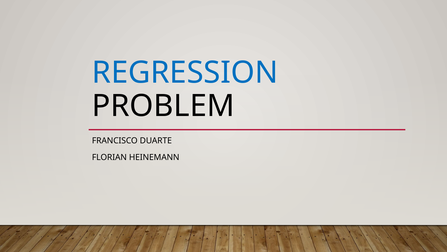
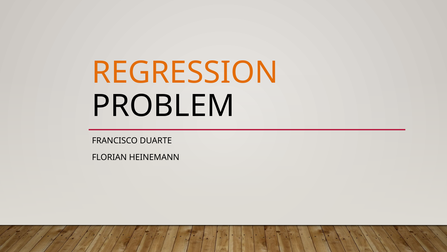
REGRESSION colour: blue -> orange (185, 73)
